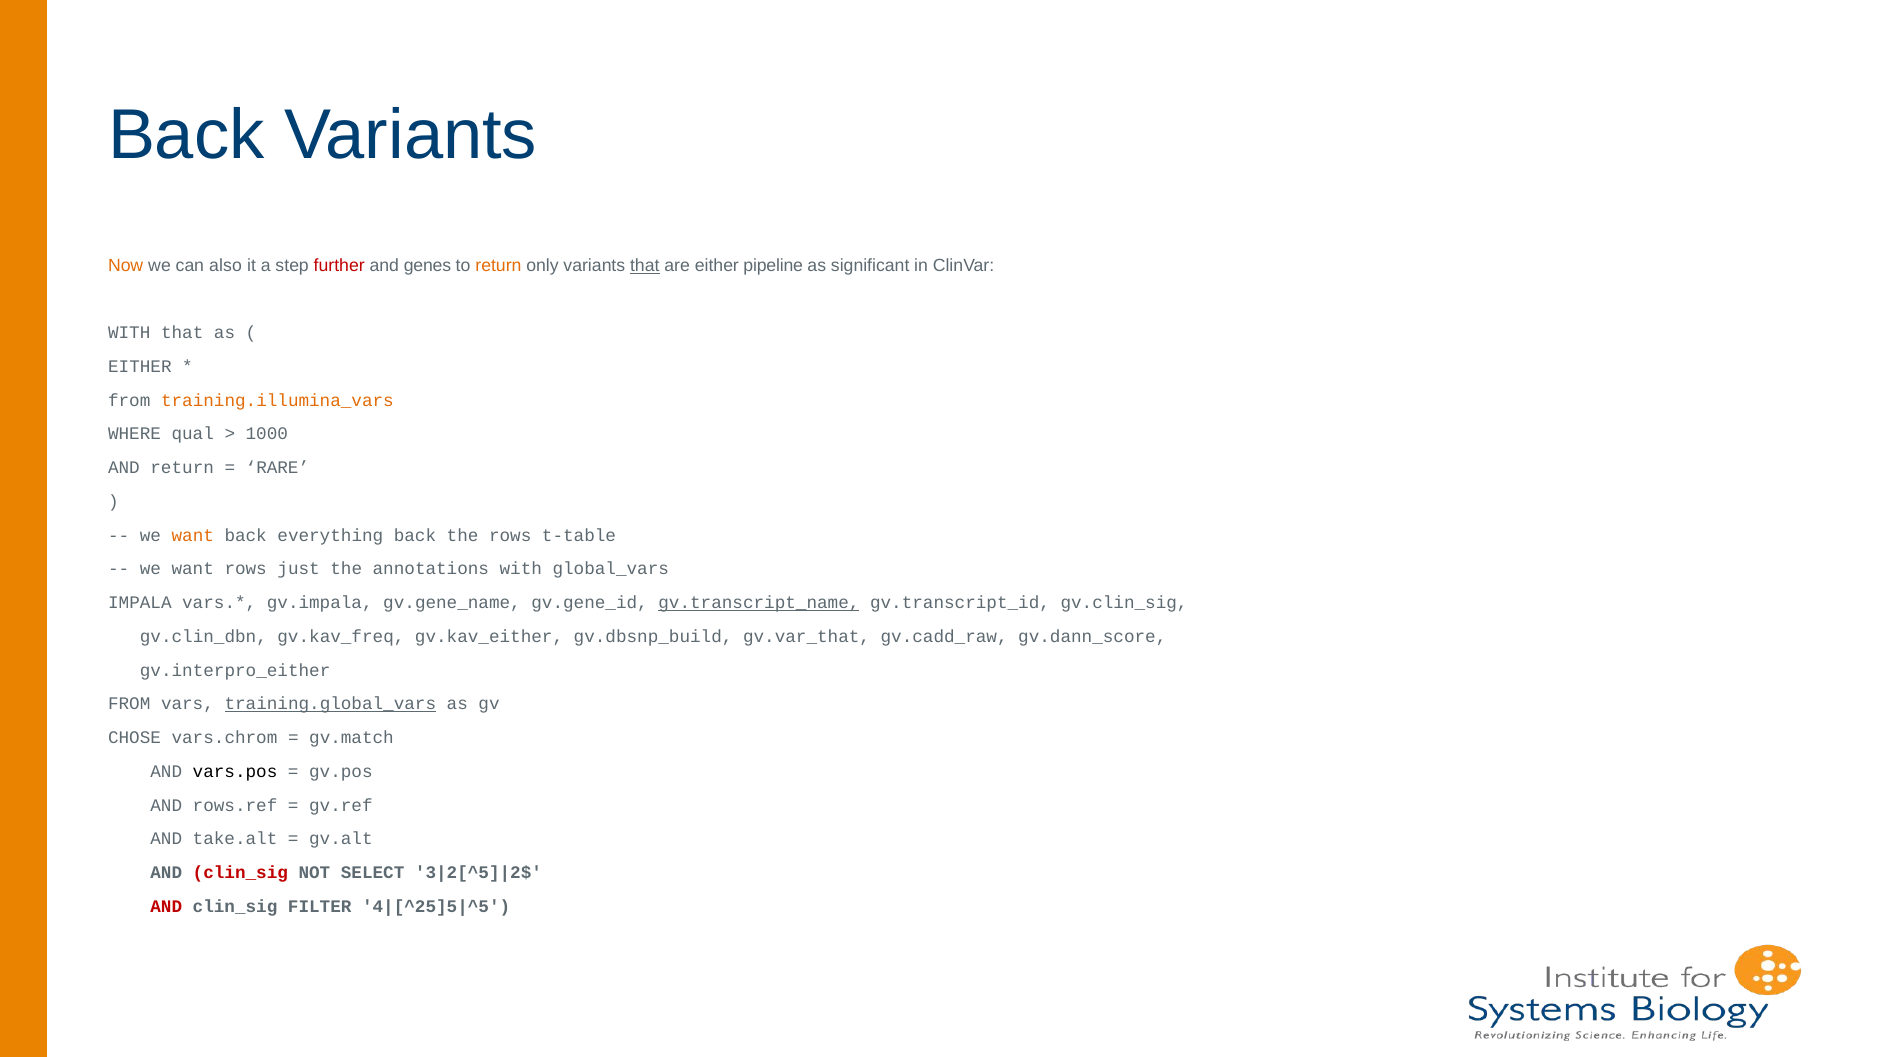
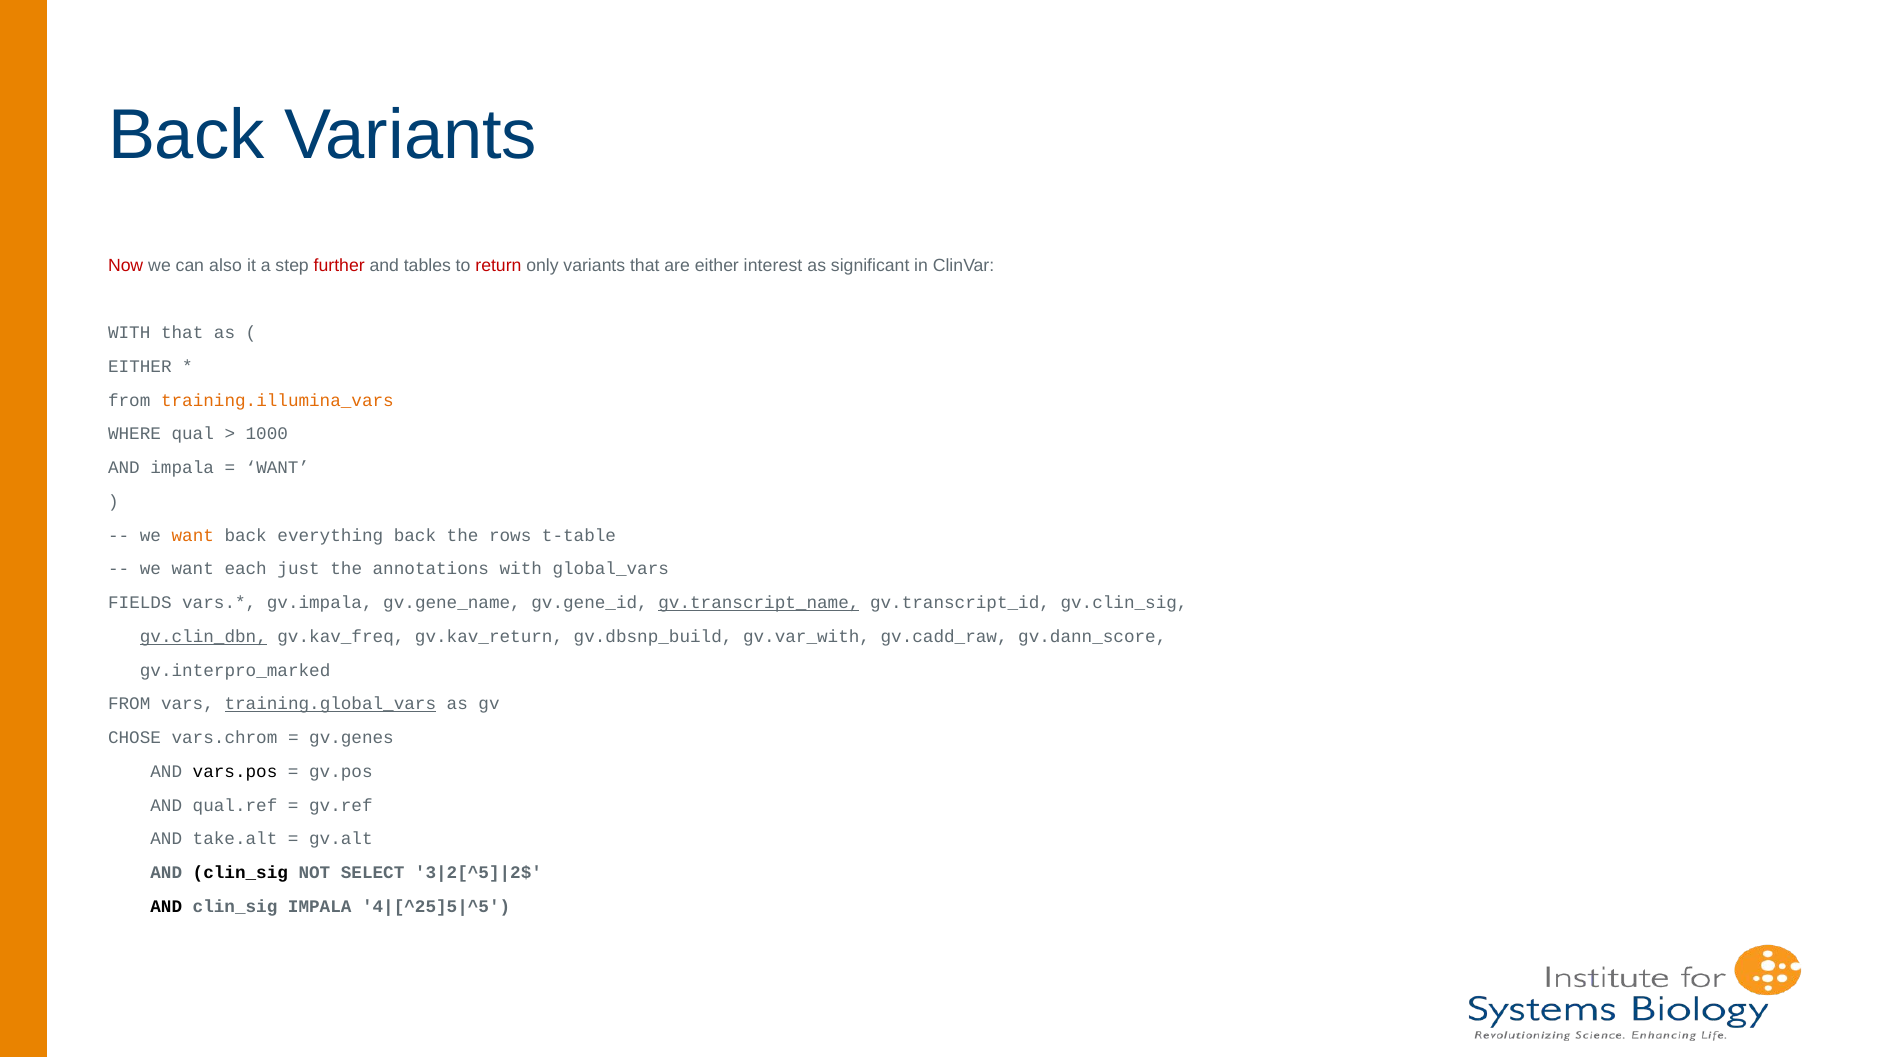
Now colour: orange -> red (126, 266)
genes: genes -> tables (427, 266)
return colour: orange -> red (498, 266)
that underline: present -> none (645, 266)
pipeline: pipeline -> interest (773, 266)
AND return: return -> impala (182, 468)
RARE: RARE -> WANT (277, 468)
want rows: rows -> each (246, 569)
IMPALA: IMPALA -> FIELDS (140, 603)
gv.clin_dbn underline: none -> present (203, 637)
gv.kav_either: gv.kav_either -> gv.kav_return (489, 637)
gv.var_that: gv.var_that -> gv.var_with (807, 637)
gv.interpro_either: gv.interpro_either -> gv.interpro_marked (235, 671)
gv.match: gv.match -> gv.genes (352, 738)
rows.ref: rows.ref -> qual.ref (235, 806)
clin_sig colour: red -> black (240, 873)
AND colour: red -> black (166, 907)
clin_sig FILTER: FILTER -> IMPALA (320, 907)
